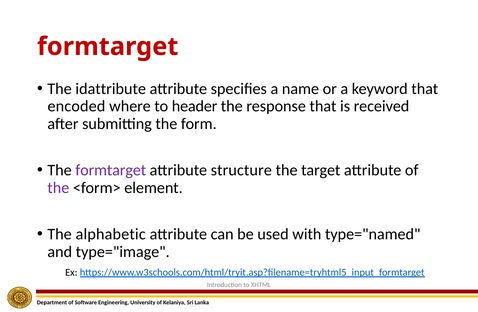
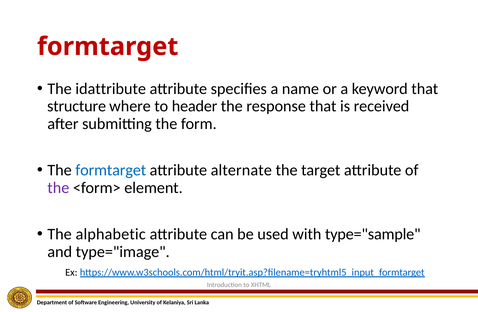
encoded: encoded -> structure (77, 106)
formtarget colour: purple -> blue (111, 170)
structure: structure -> alternate (241, 170)
type="named: type="named -> type="sample (373, 234)
